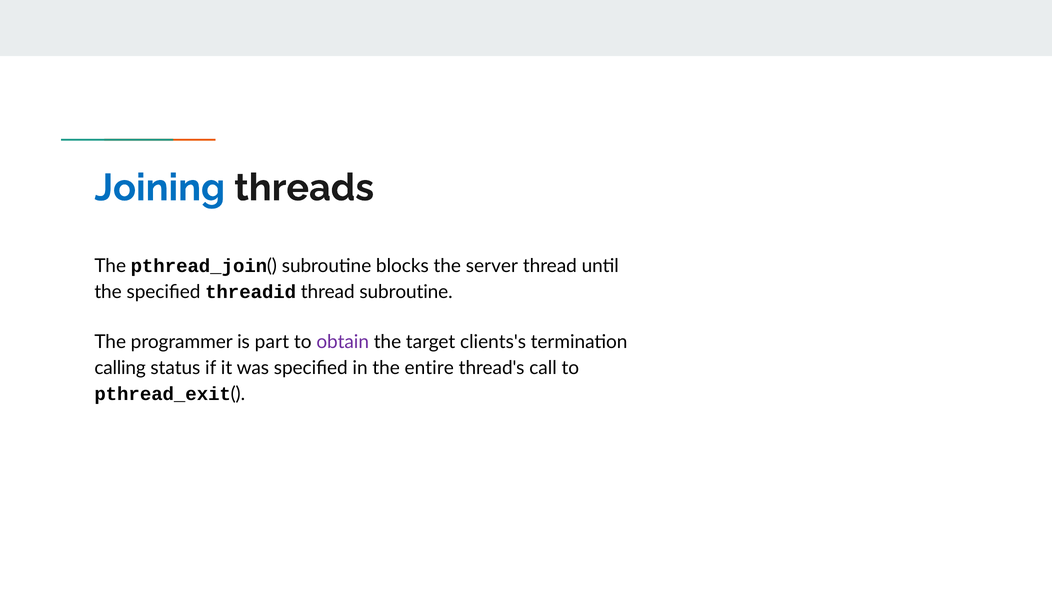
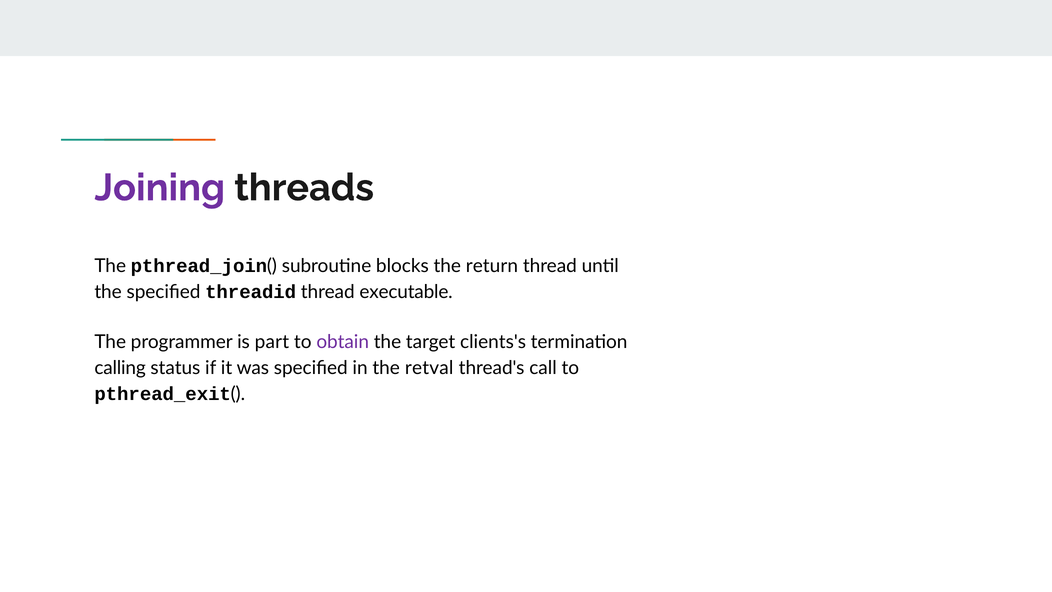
Joining colour: blue -> purple (160, 188)
server: server -> return (492, 266)
thread subroutine: subroutine -> executable (406, 292)
entire: entire -> retval (429, 368)
